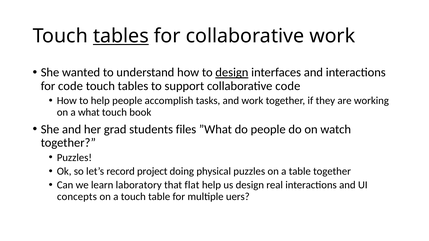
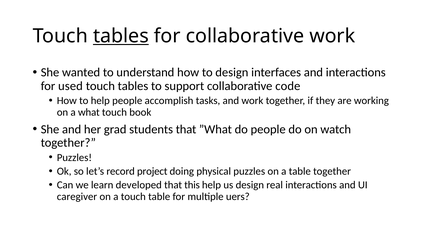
design underline: present -> none (232, 73)
for code: code -> used (70, 86)
students files: files -> that (186, 129)
laboratory: laboratory -> developed (139, 185)
flat: flat -> this (192, 185)
concepts: concepts -> caregiver (77, 197)
